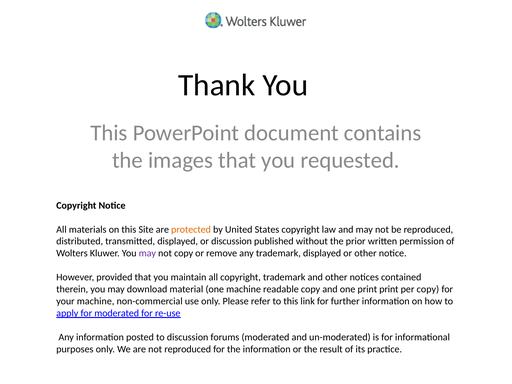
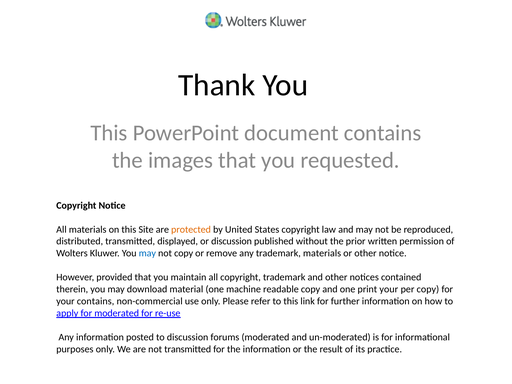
may colour: purple -> blue (147, 253)
trademark displayed: displayed -> materials (322, 253)
print print: print -> your (389, 289)
your machine: machine -> contains (96, 301)
not reproduced: reproduced -> transmitted (188, 349)
